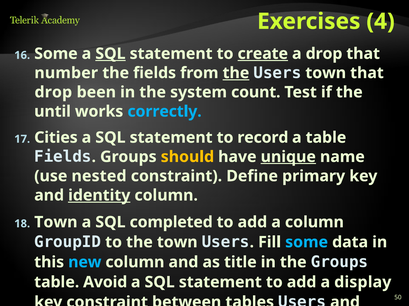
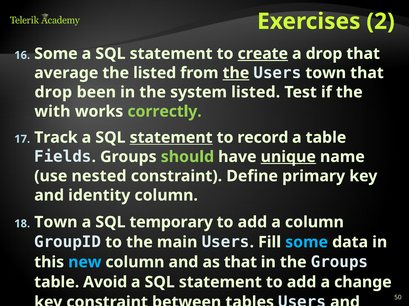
4: 4 -> 2 (381, 21)
SQL underline: present -> none (110, 54)
number: number -> average (66, 73)
the fields: fields -> listed (155, 73)
system count: count -> listed (256, 92)
until: until -> with (52, 112)
correctly colour: light blue -> light green (165, 112)
Cities: Cities -> Track (56, 138)
statement underline: none -> present (171, 138)
should colour: yellow -> light green (187, 157)
identity underline: present -> none (99, 196)
completed: completed -> temporary (171, 223)
the town: town -> main (177, 243)
as title: title -> that (240, 263)
display: display -> change (363, 283)
